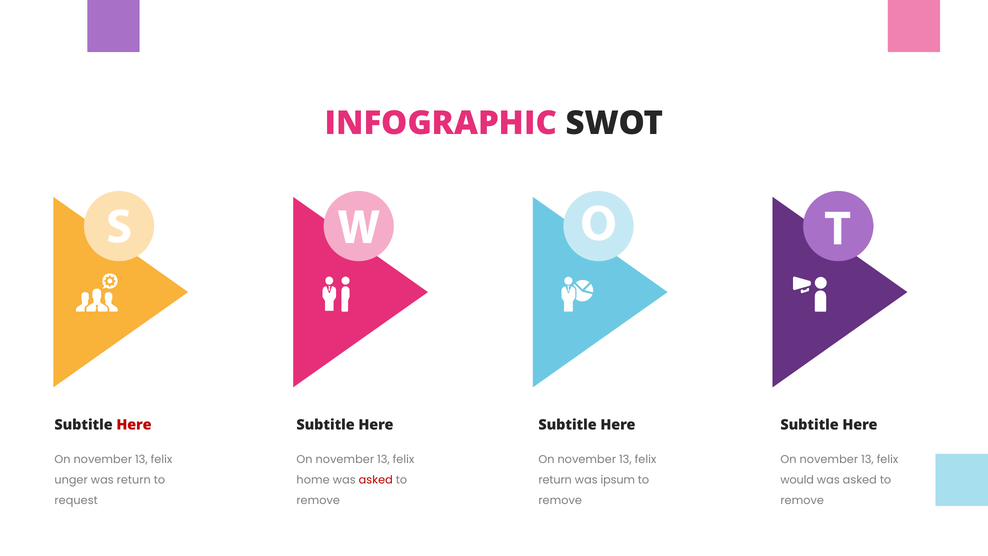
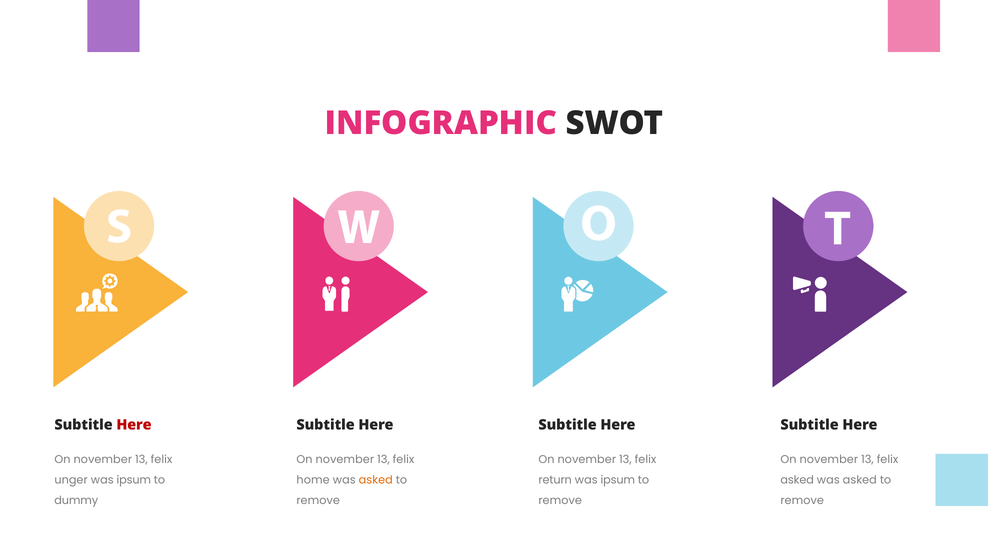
unger was return: return -> ipsum (134, 480)
asked colour: red -> orange (376, 480)
would: would -> asked (797, 480)
request: request -> dummy (76, 500)
